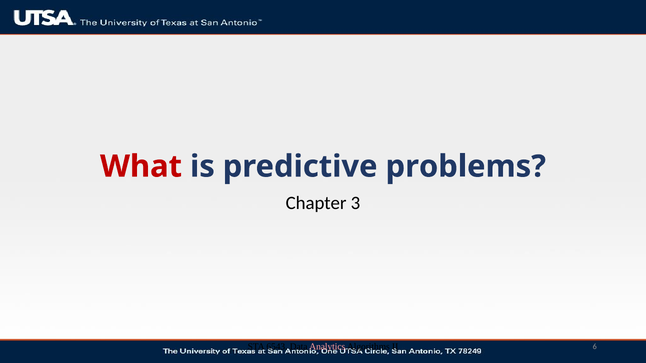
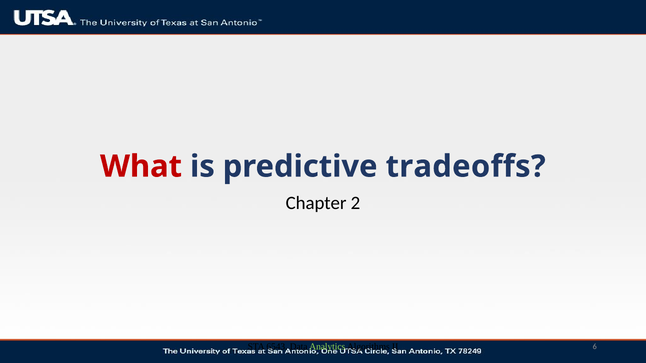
problems: problems -> tradeoffs (466, 167)
3: 3 -> 2 (355, 203)
Analytics colour: pink -> light green (327, 347)
